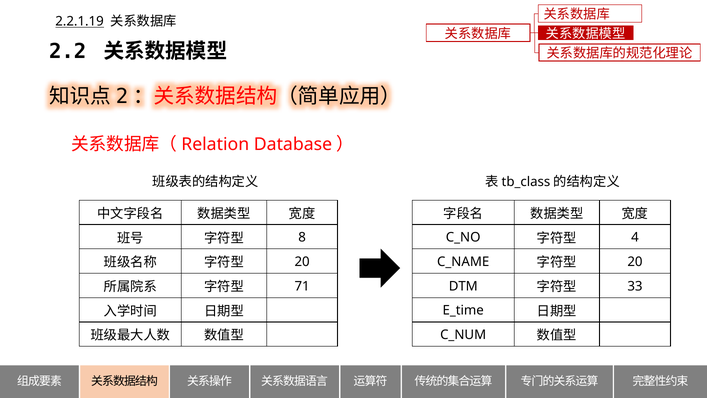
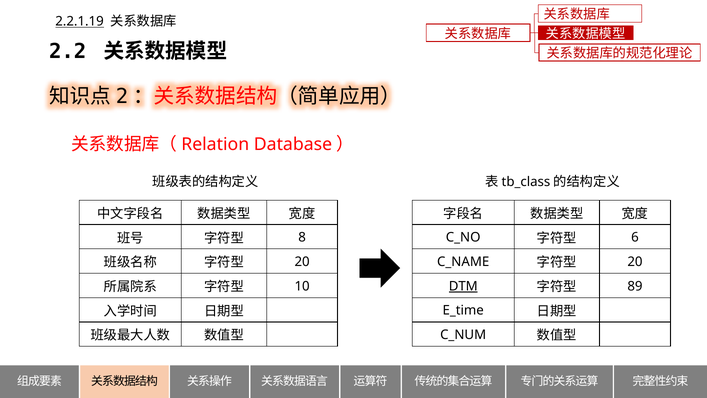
4: 4 -> 6 (635, 237)
71: 71 -> 10 (302, 286)
DTM underline: none -> present (463, 286)
33: 33 -> 89 (635, 286)
